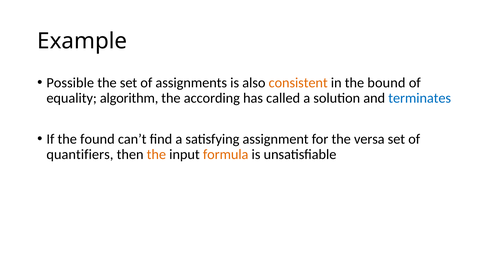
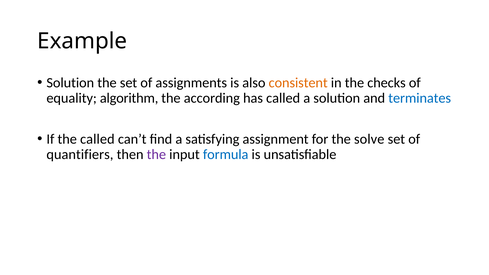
Possible: Possible -> Solution (70, 83)
bound: bound -> checks (386, 83)
the found: found -> called (97, 139)
versa: versa -> solve (369, 139)
the colour: orange -> purple (156, 154)
formula colour: orange -> blue (226, 154)
